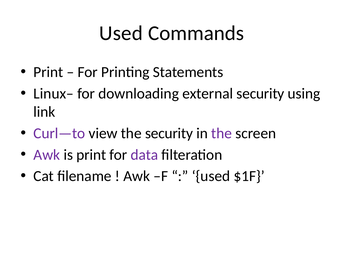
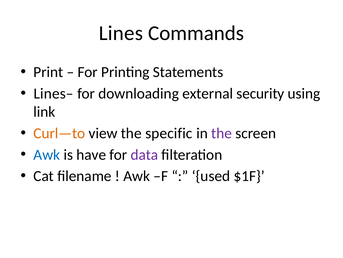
Used: Used -> Lines (121, 33)
Linux–: Linux– -> Lines– (54, 93)
Curl—to colour: purple -> orange (59, 133)
the security: security -> specific (169, 133)
Awk colour: purple -> blue (47, 154)
is print: print -> have (91, 154)
